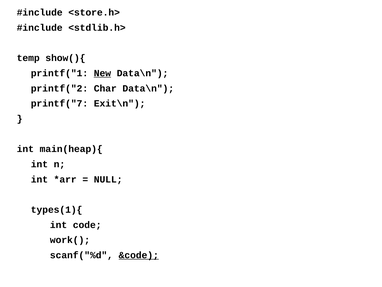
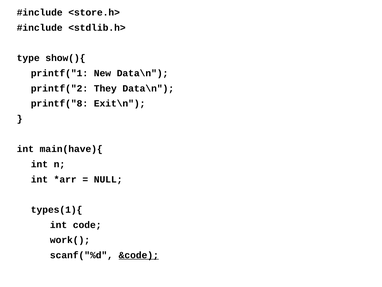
temp: temp -> type (28, 58)
New underline: present -> none (102, 73)
Char: Char -> They (105, 88)
printf("7: printf("7 -> printf("8 (59, 103)
main(heap){: main(heap){ -> main(have){ (71, 149)
